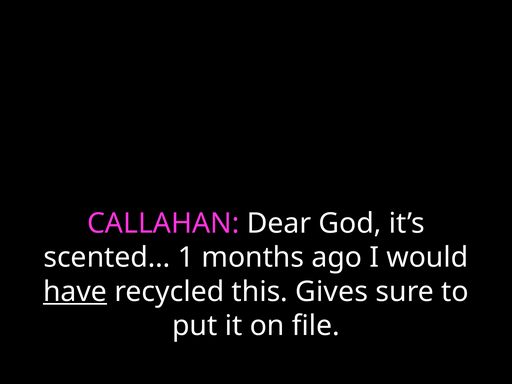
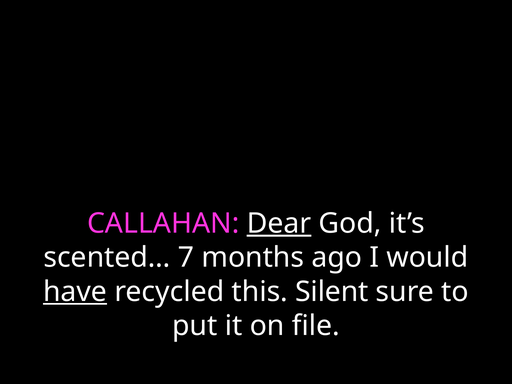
Dear underline: none -> present (279, 223)
1: 1 -> 7 (186, 258)
Gives: Gives -> Silent (332, 292)
